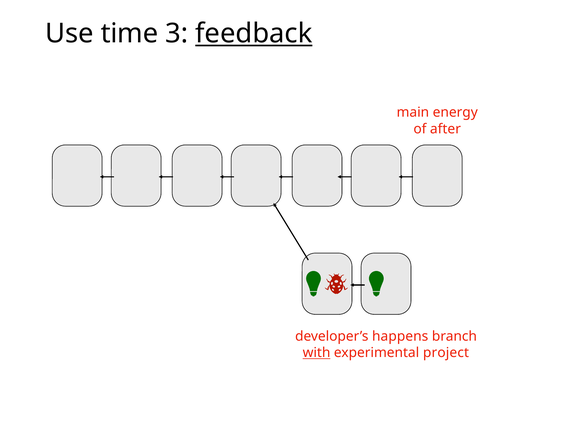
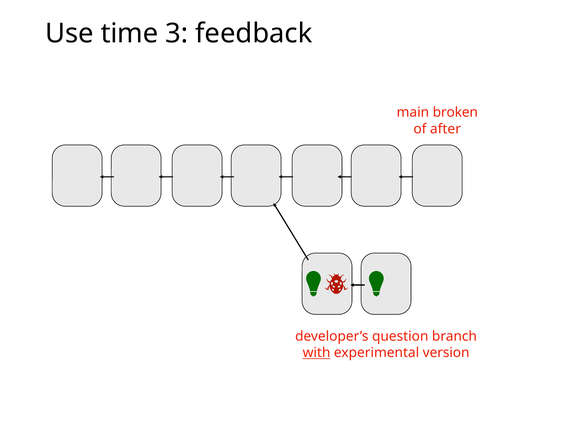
feedback underline: present -> none (254, 34)
energy: energy -> broken (455, 113)
happens: happens -> question (400, 337)
project: project -> version (446, 353)
